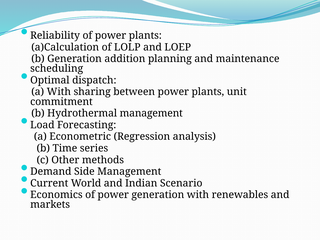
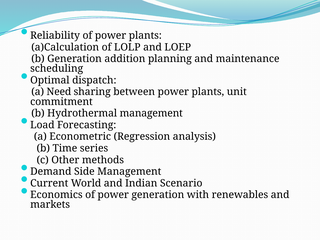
a With: With -> Need (59, 92)
